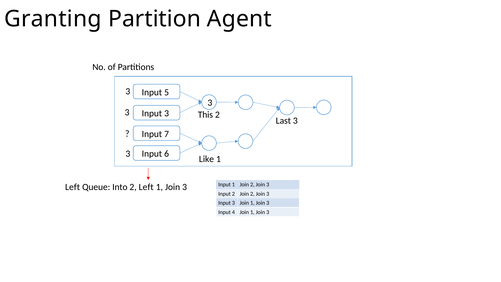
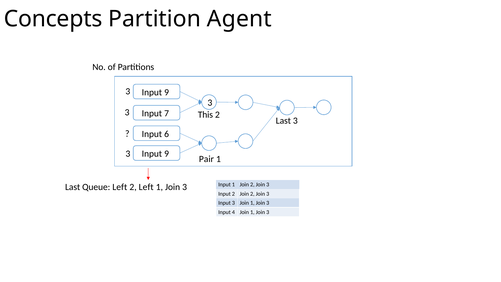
Granting: Granting -> Concepts (53, 19)
5: 5 -> 9 (167, 92)
3: 3 -> 7 (167, 113)
7: 7 -> 6 (167, 134)
6: 6 -> 9 (167, 154)
Like: Like -> Pair (206, 159)
Left: Left -> Last (73, 187)
Queue Into: Into -> Left (120, 187)
